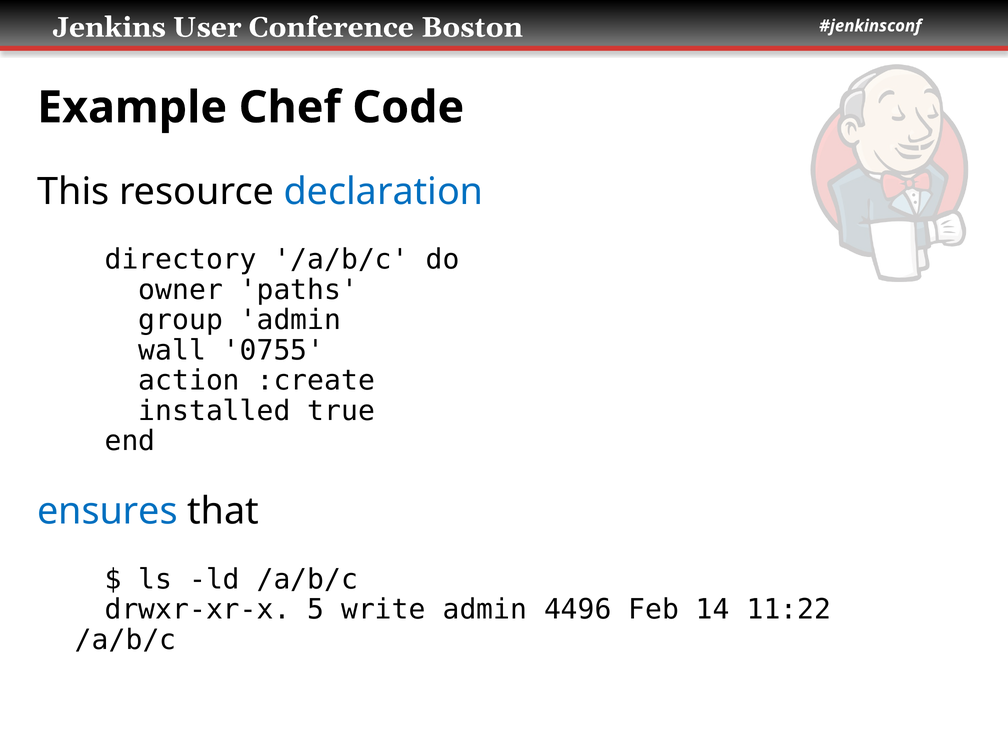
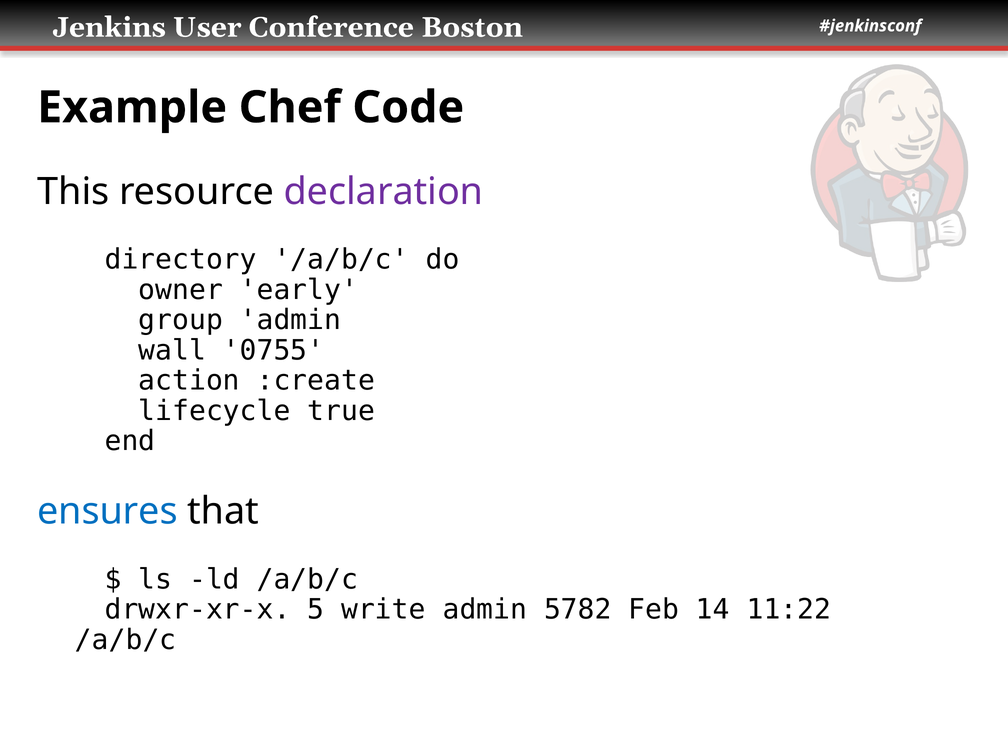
declaration colour: blue -> purple (384, 192)
paths: paths -> early (299, 290)
installed: installed -> lifecycle (214, 411)
4496: 4496 -> 5782 (578, 610)
